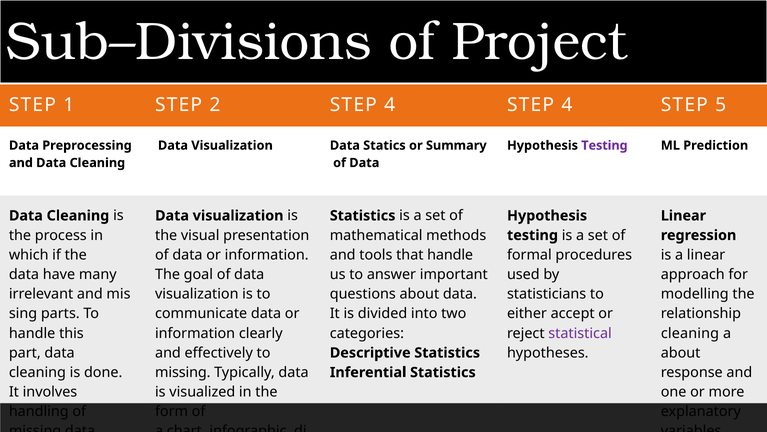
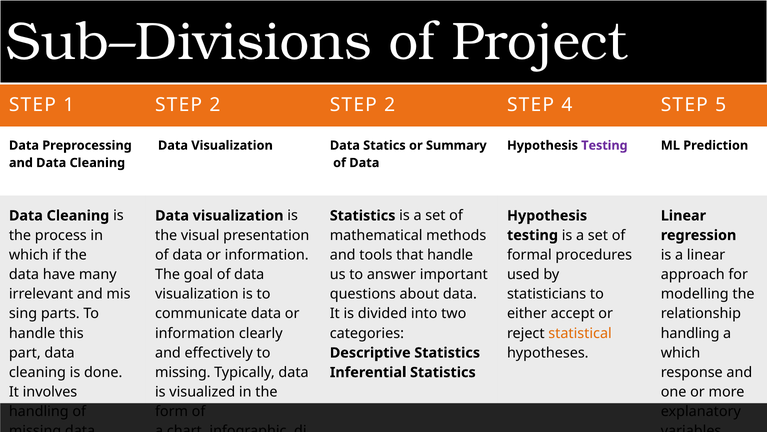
2 STEP 4: 4 -> 2 (390, 105)
statistical colour: purple -> orange (580, 333)
cleaning: cleaning -> handling (690, 333)
about: about -> which (681, 352)
